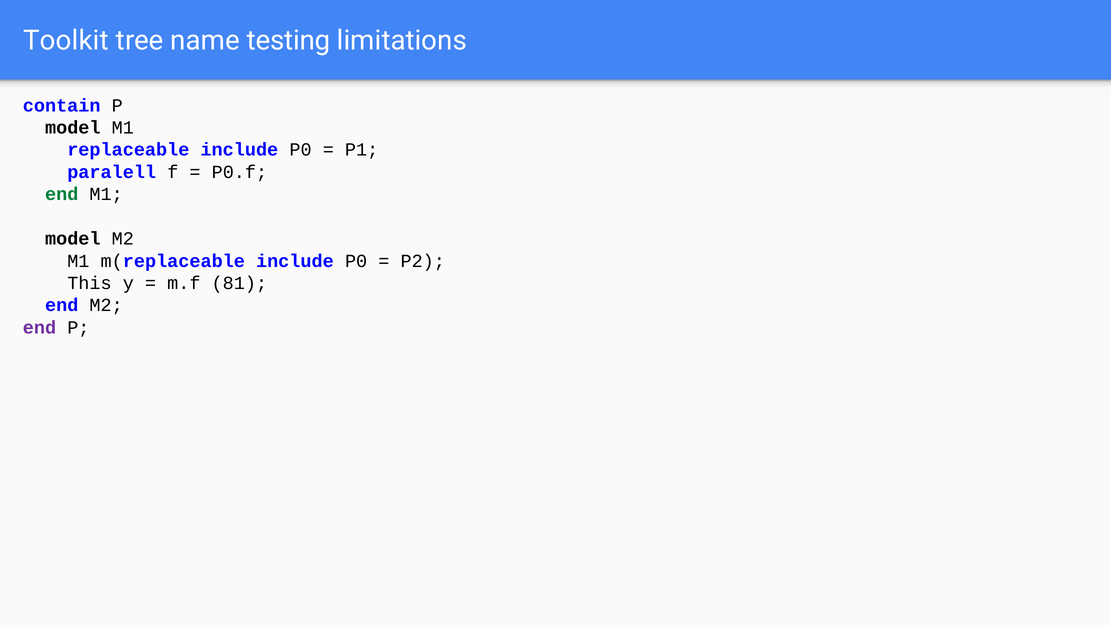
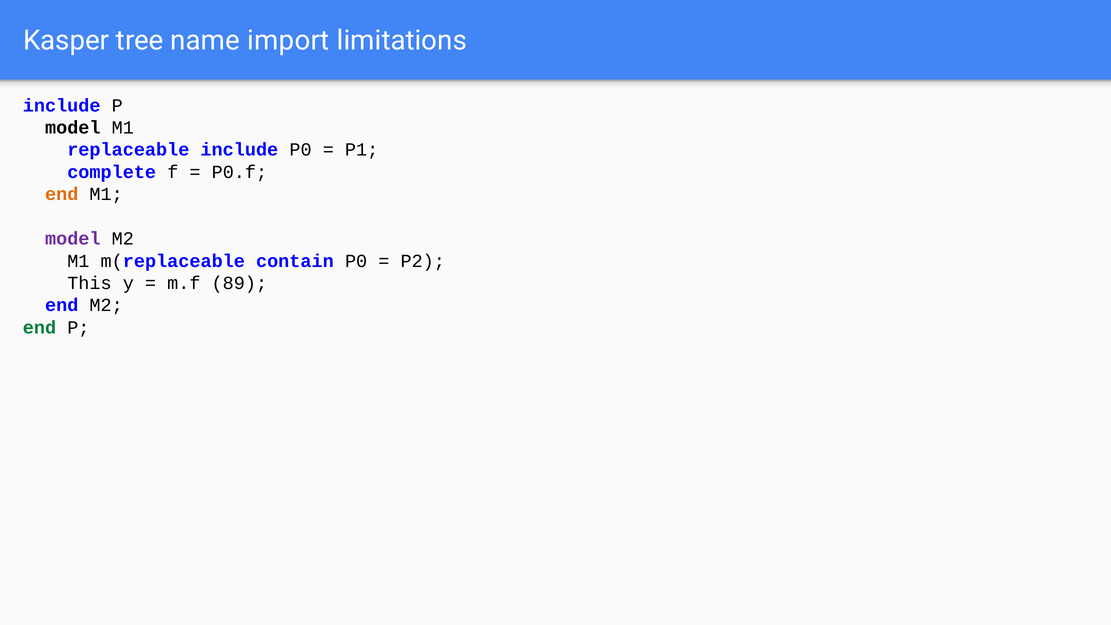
Toolkit: Toolkit -> Kasper (66, 40)
testing: testing -> import (288, 40)
contain: contain -> include (62, 105)
paralell: paralell -> complete (112, 172)
end colour: green -> orange (62, 194)
model colour: black -> purple (73, 239)
m(replaceable include: include -> contain (295, 261)
81: 81 -> 89 (239, 283)
end colour: purple -> green (39, 328)
